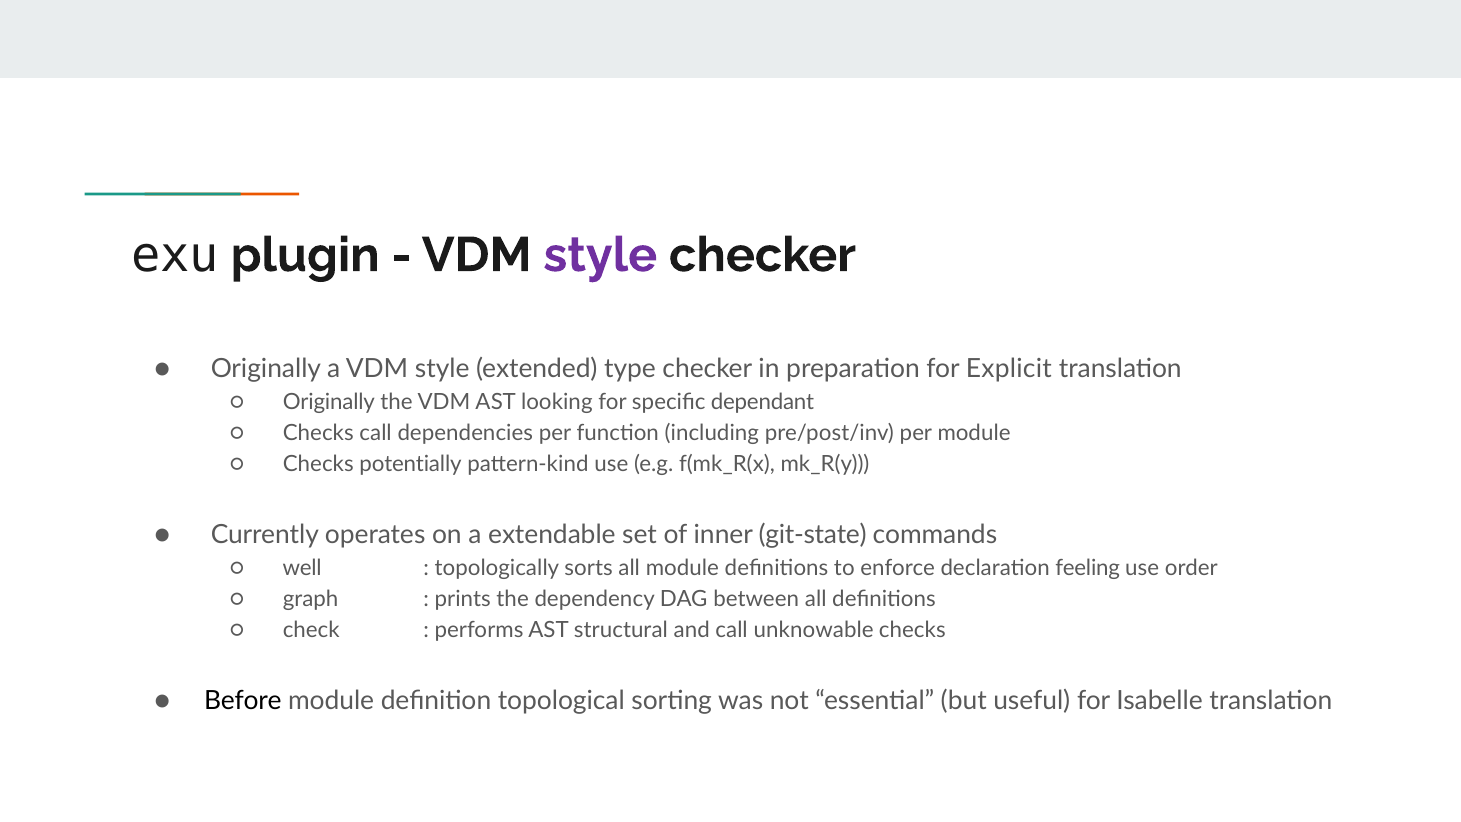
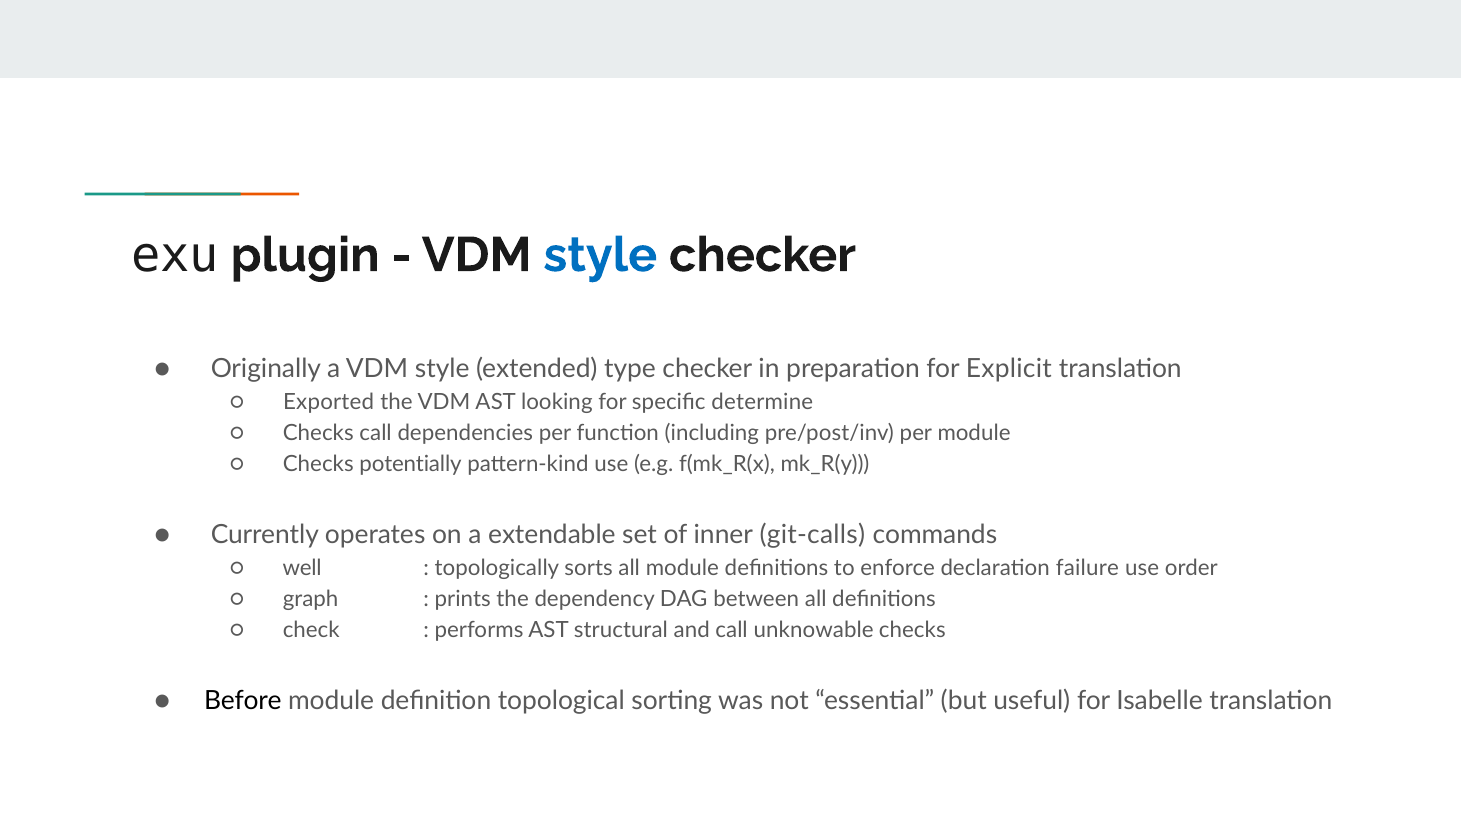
style colour: purple -> blue (600, 255)
Originally: Originally -> Exported (329, 402)
dependant: dependant -> determine (762, 402)
git-state: git-state -> git-calls (812, 535)
feeling: feeling -> failure (1087, 568)
